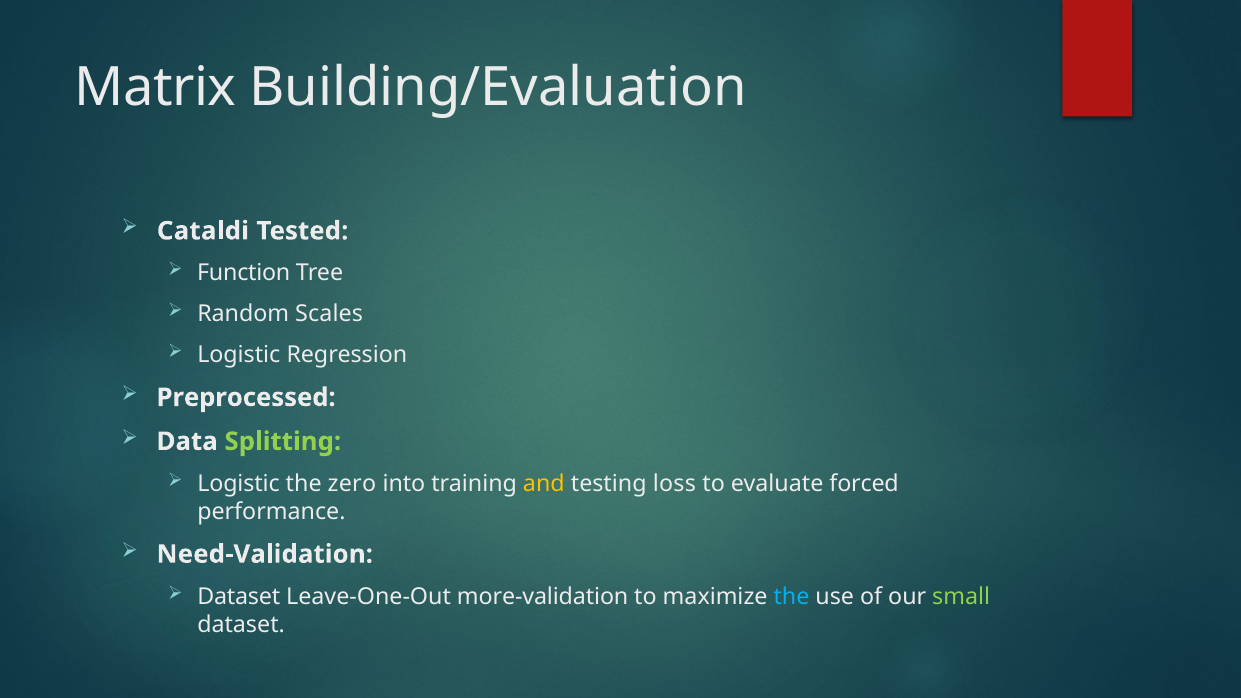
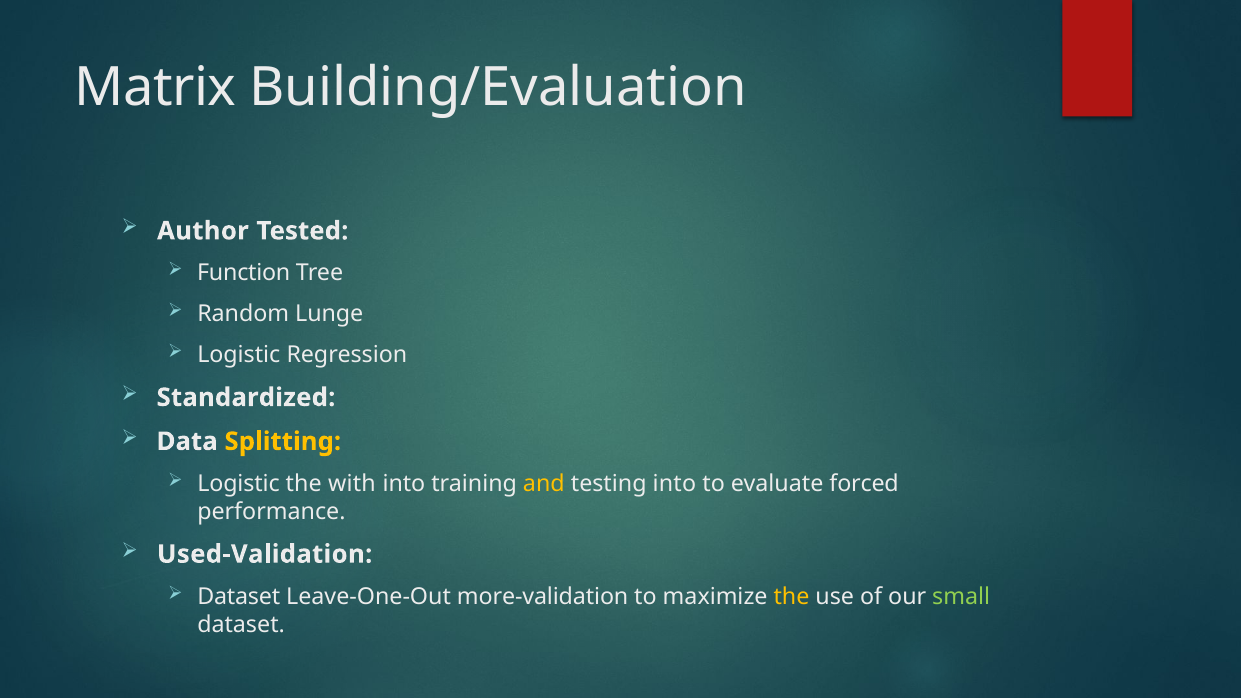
Cataldi: Cataldi -> Author (203, 231)
Scales: Scales -> Lunge (329, 314)
Preprocessed: Preprocessed -> Standardized (246, 398)
Splitting colour: light green -> yellow (283, 441)
zero: zero -> with (352, 484)
testing loss: loss -> into (674, 484)
Need-Validation: Need-Validation -> Used-Validation (265, 554)
the colour: light blue -> yellow (792, 596)
